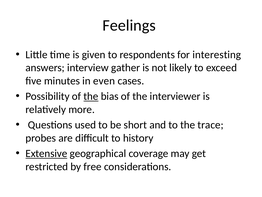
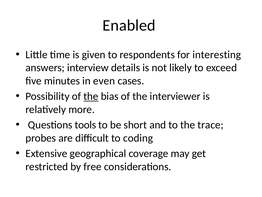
Feelings: Feelings -> Enabled (129, 25)
gather: gather -> details (126, 68)
used: used -> tools (85, 125)
history: history -> coding (138, 138)
Extensive underline: present -> none (46, 153)
